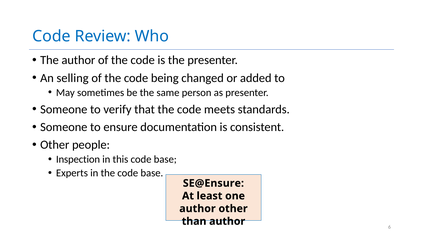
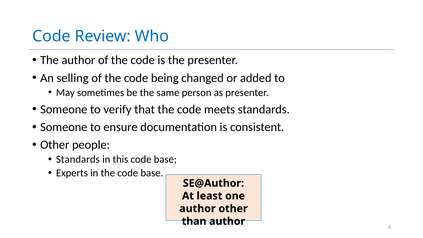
Inspection: Inspection -> Standards (78, 159)
SE@Ensure: SE@Ensure -> SE@Author (213, 183)
